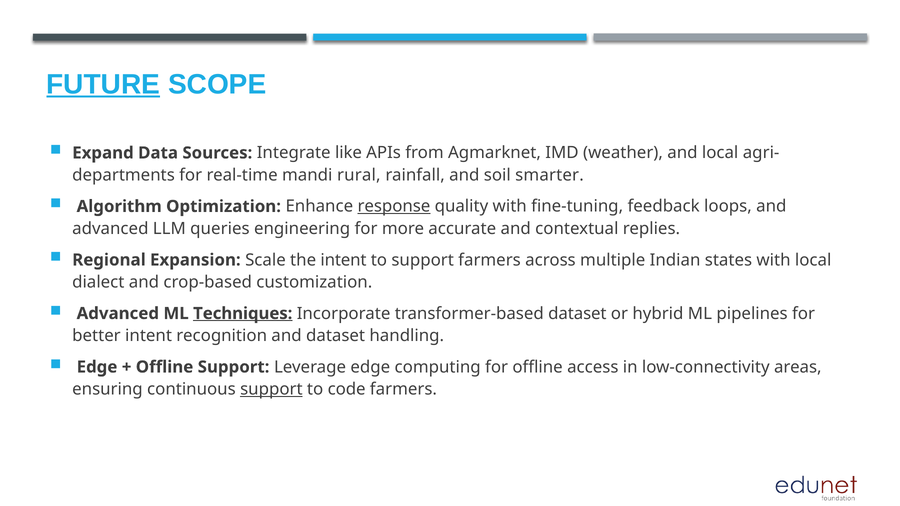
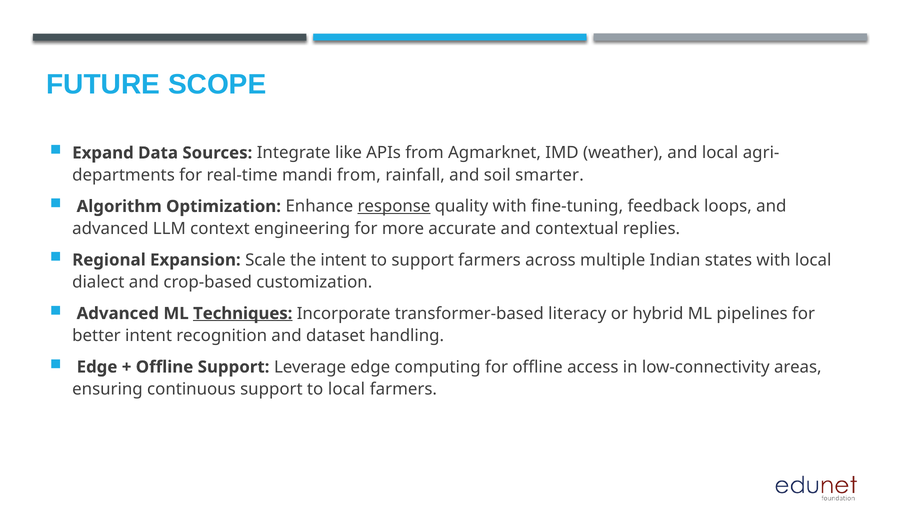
FUTURE underline: present -> none (103, 85)
mandi rural: rural -> from (359, 175)
queries: queries -> context (220, 229)
transformer-based dataset: dataset -> literacy (577, 314)
support underline: present -> none (271, 389)
to code: code -> local (346, 389)
